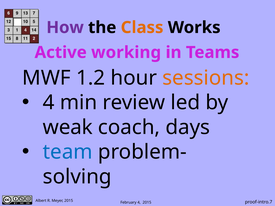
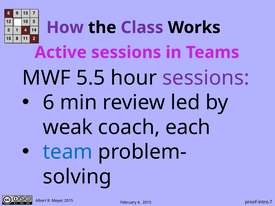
Class colour: orange -> purple (142, 28)
Active working: working -> sessions (126, 52)
1.2: 1.2 -> 5.5 (91, 78)
sessions colour: orange -> purple (206, 78)
4: 4 -> 6 (49, 103)
days: days -> each (188, 127)
